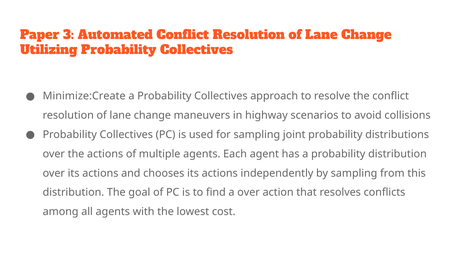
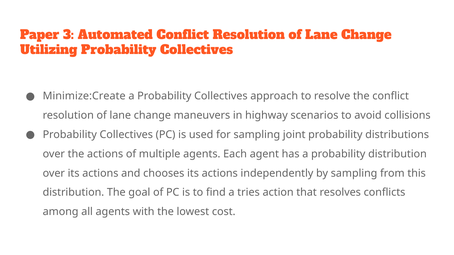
a over: over -> tries (249, 193)
